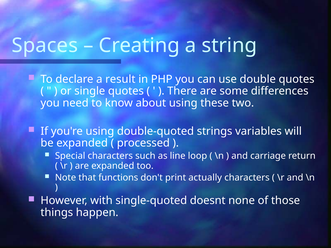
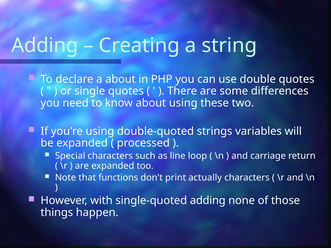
Spaces: Spaces -> Adding (45, 46)
a result: result -> about (120, 79)
single-quoted doesnt: doesnt -> adding (208, 201)
